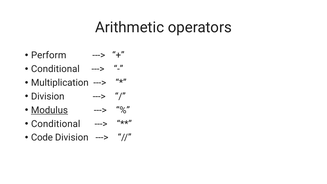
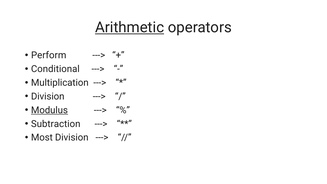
Arithmetic underline: none -> present (130, 27)
Conditional: Conditional -> Subtraction (56, 124)
Code: Code -> Most (42, 138)
